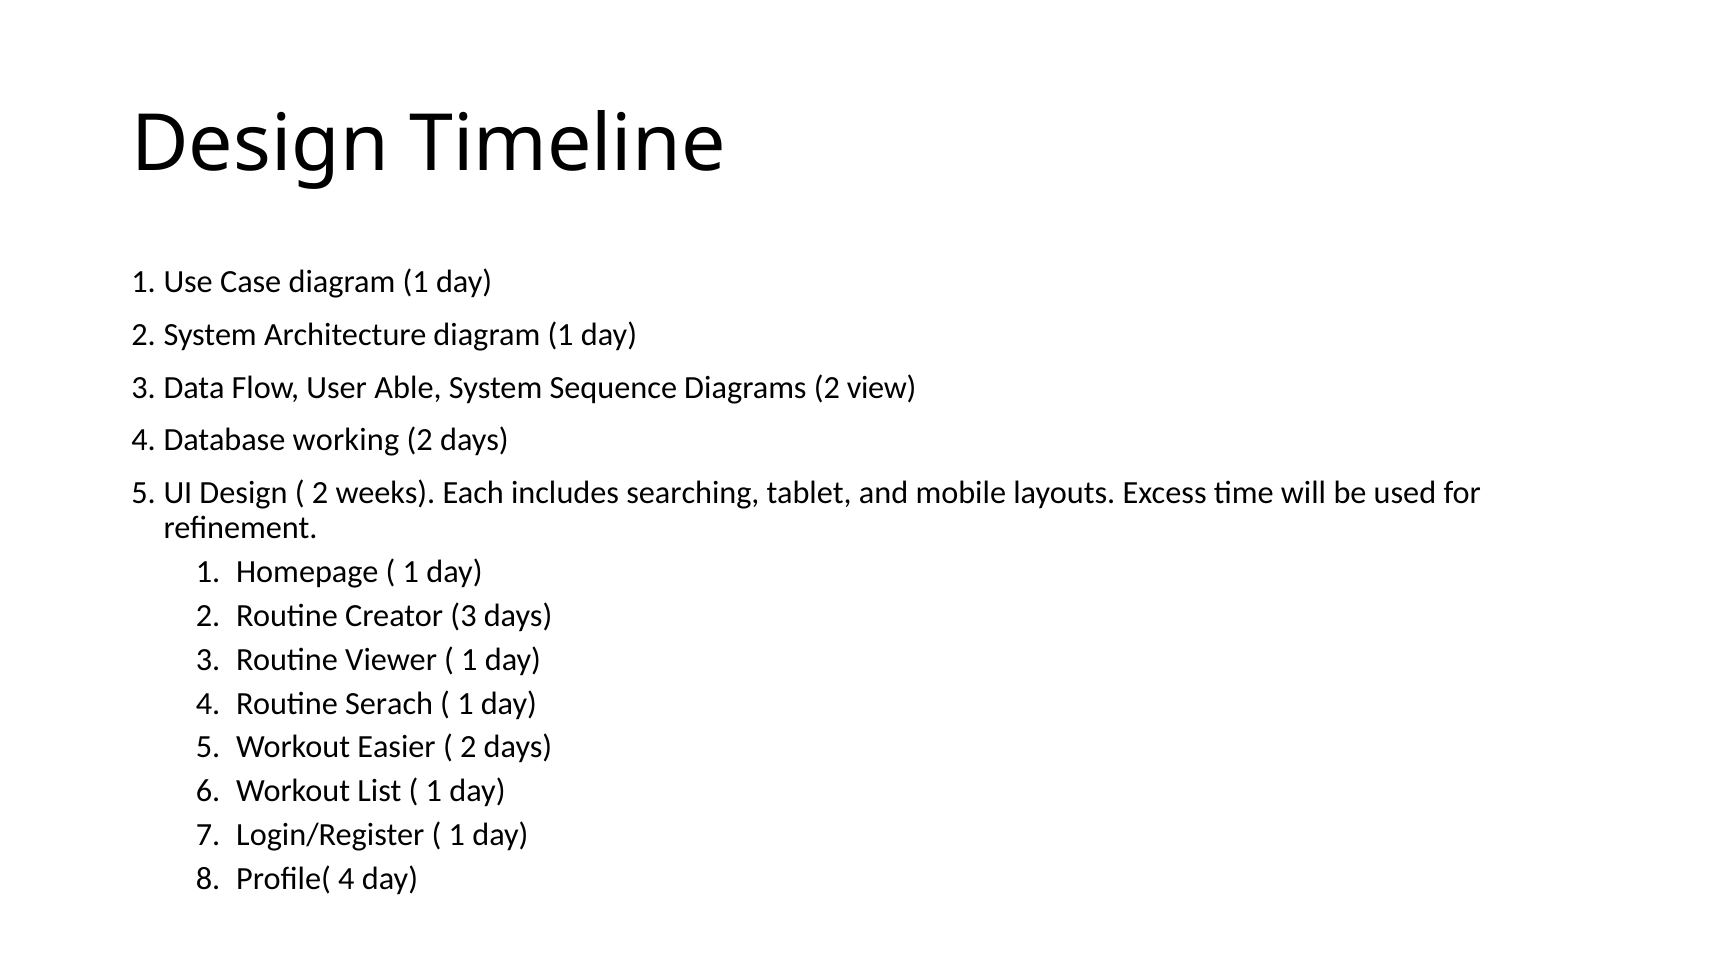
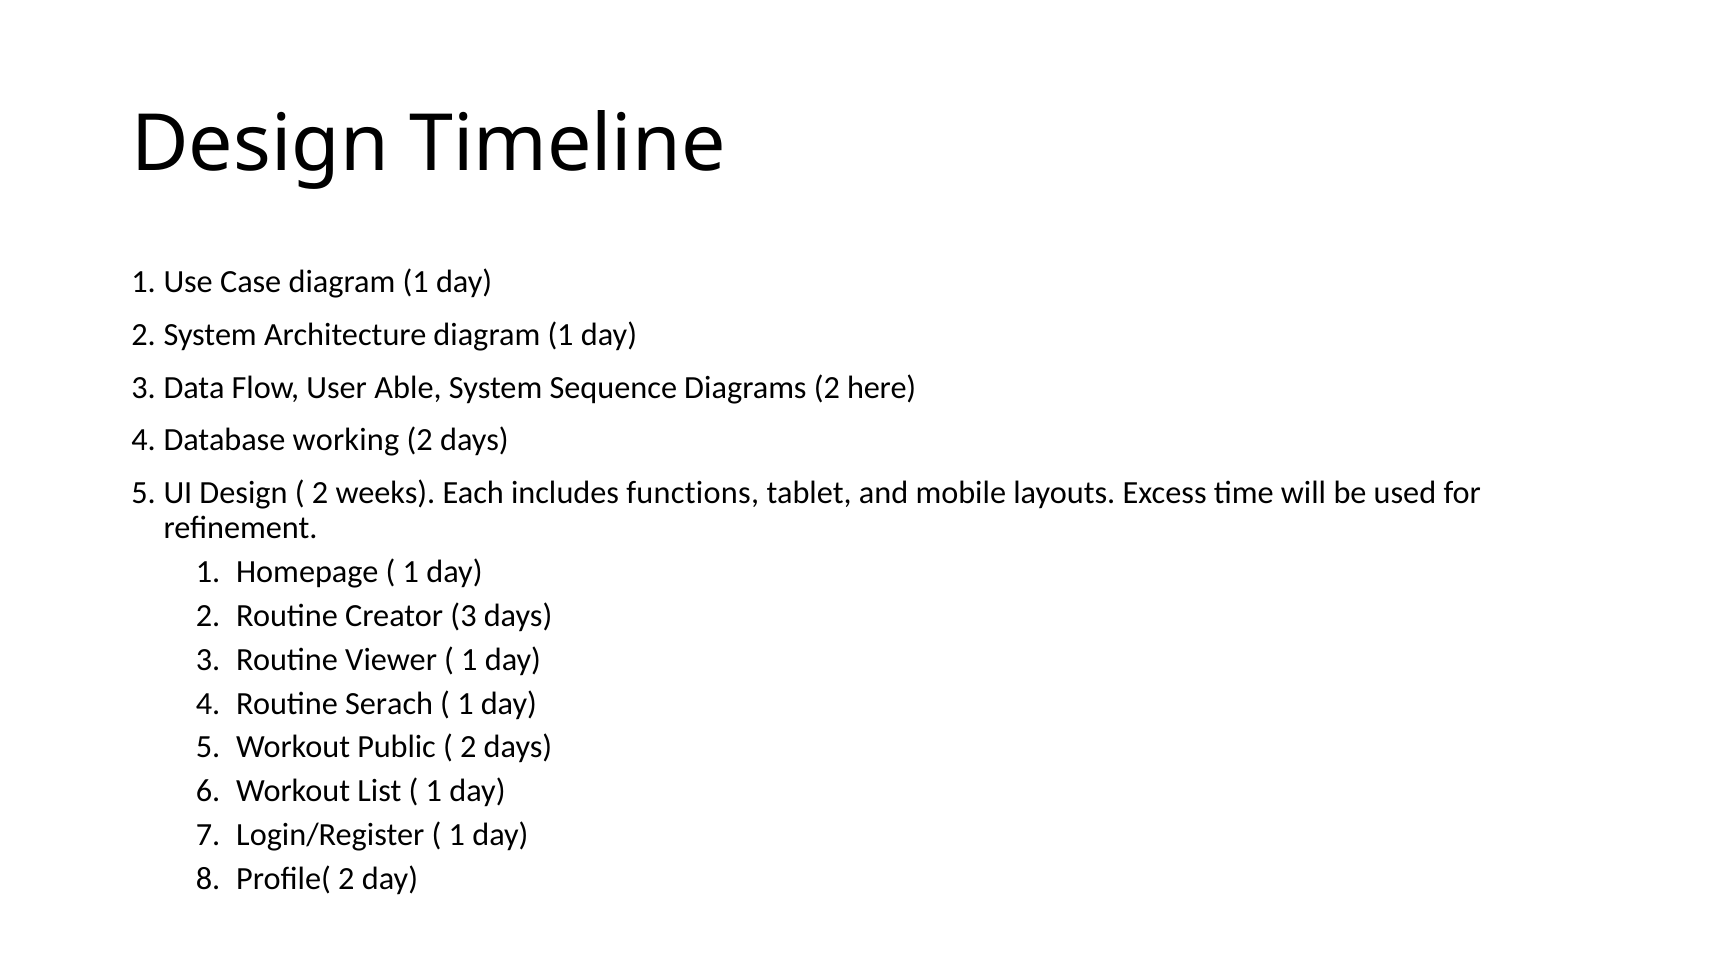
view: view -> here (882, 387)
searching: searching -> functions (693, 493)
Easier: Easier -> Public (397, 747)
Profile( 4: 4 -> 2 (346, 878)
